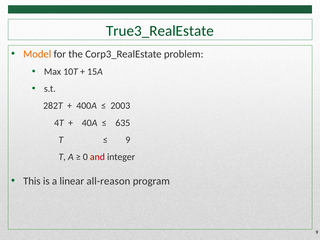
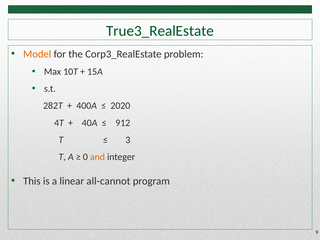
2003: 2003 -> 2020 (120, 106)
635: 635 -> 912 (123, 123)
9: 9 -> 3 (128, 140)
and colour: red -> orange (97, 157)
all-reason: all-reason -> all-cannot (108, 181)
